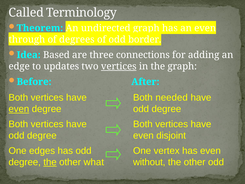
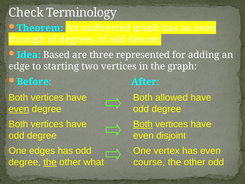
Called: Called -> Check (26, 13)
border: border -> denote (145, 39)
connections: connections -> represented (143, 55)
updates: updates -> starting (61, 66)
vertices underline: present -> none (119, 66)
needed: needed -> allowed (172, 97)
Both underline: none -> present (143, 124)
without: without -> course (149, 162)
